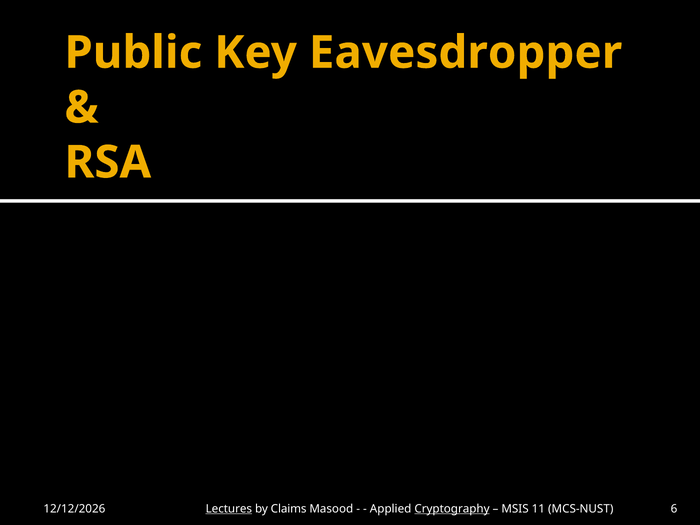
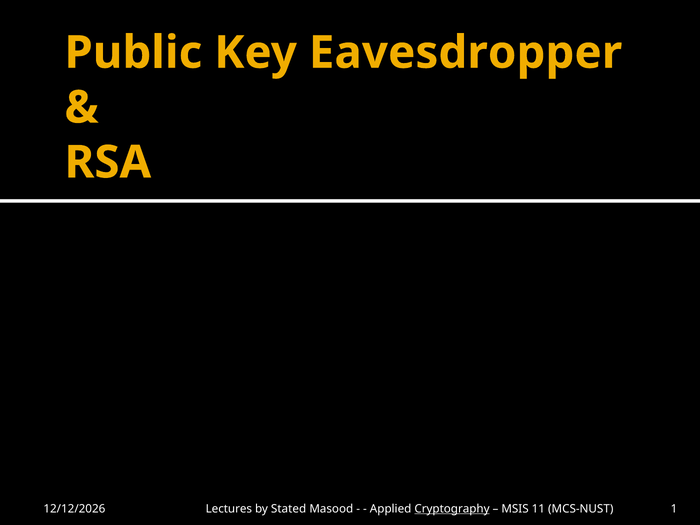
Lectures underline: present -> none (229, 509)
Claims: Claims -> Stated (289, 509)
6: 6 -> 1 (674, 509)
